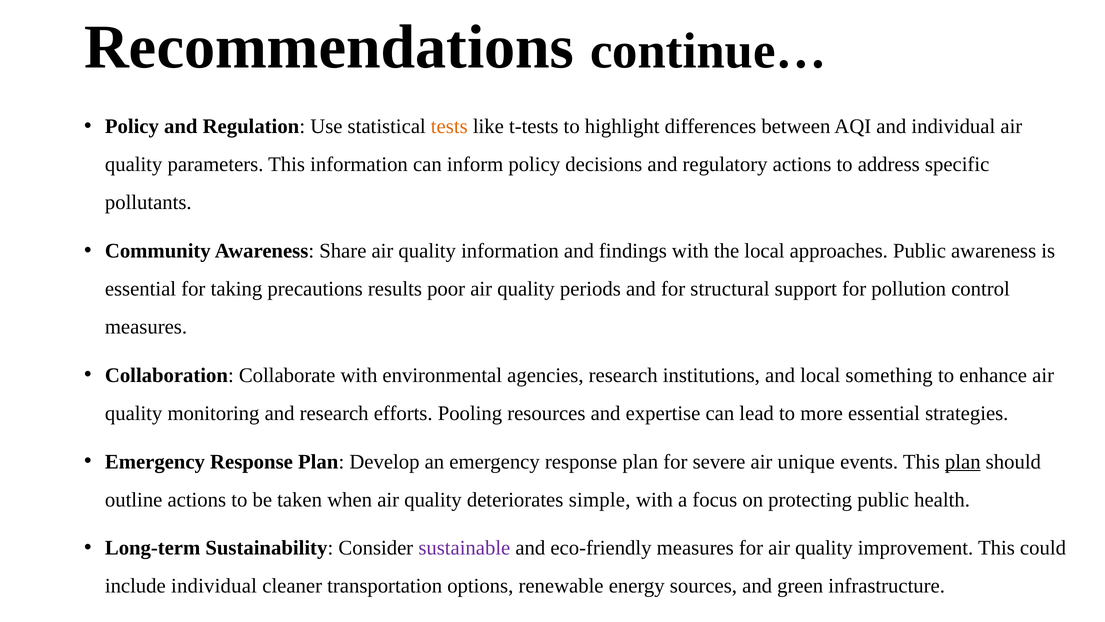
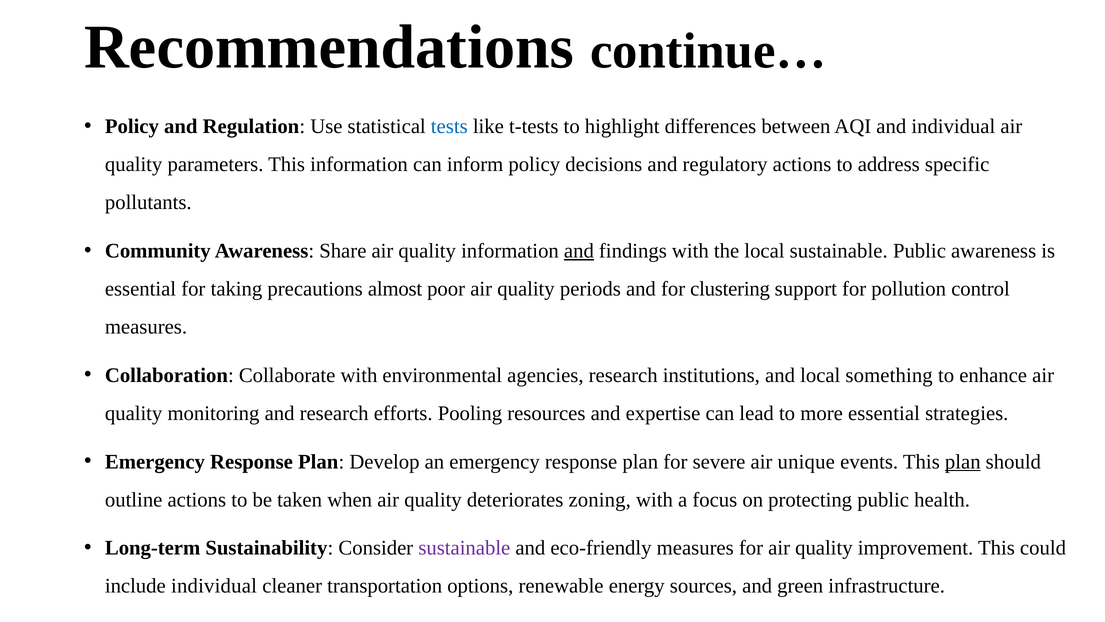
tests colour: orange -> blue (449, 126)
and underline: none -> present (579, 251)
local approaches: approaches -> sustainable (839, 251)
results: results -> almost (395, 289)
structural: structural -> clustering (730, 289)
simple: simple -> zoning (600, 499)
